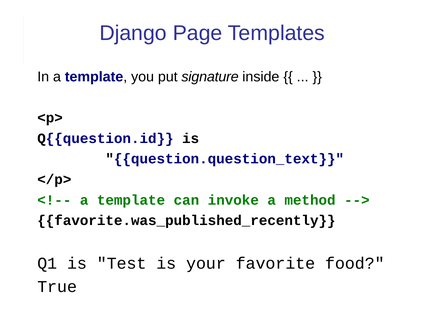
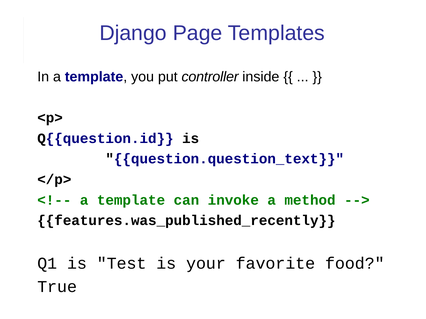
signature: signature -> controller (210, 77)
favorite.was_published_recently: favorite.was_published_recently -> features.was_published_recently (186, 221)
